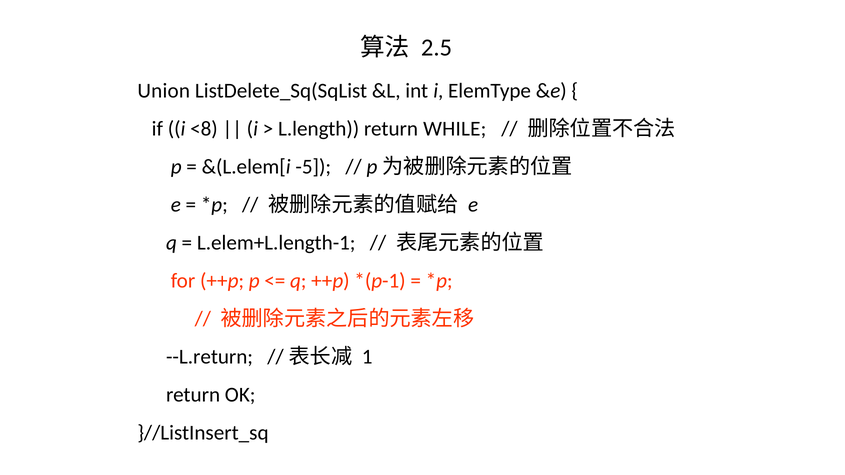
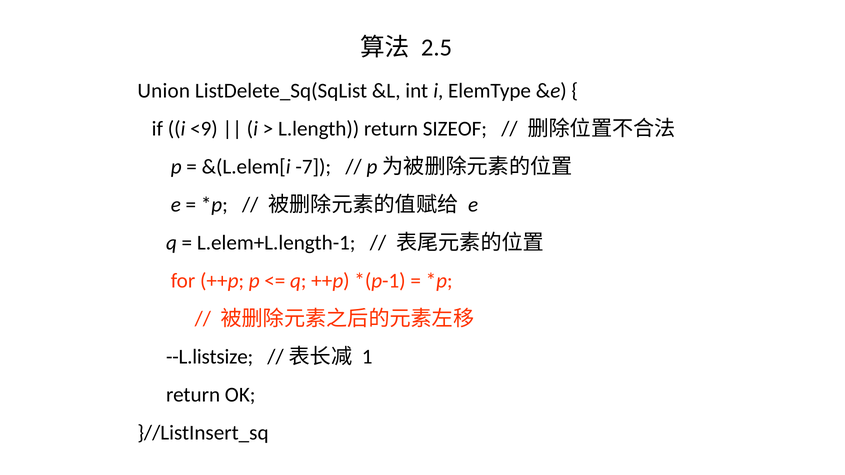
<8: <8 -> <9 (204, 129)
WHILE: WHILE -> SIZEOF (455, 129)
-5: -5 -> -7 (313, 167)
--L.return: --L.return -> --L.listsize (210, 357)
